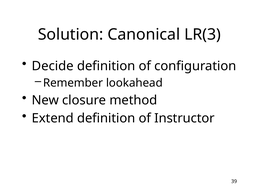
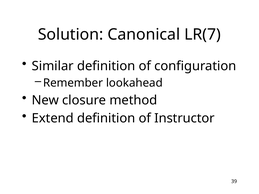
LR(3: LR(3 -> LR(7 (203, 35)
Decide: Decide -> Similar (53, 66)
